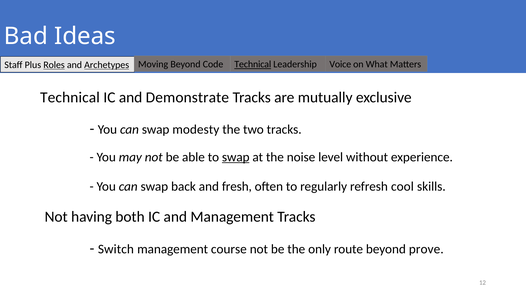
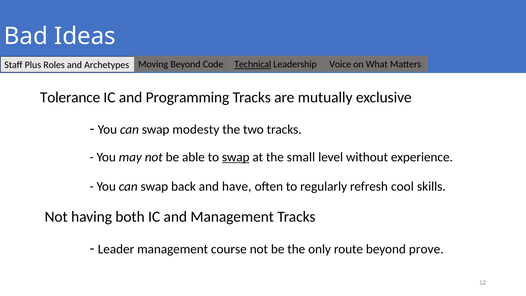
Roles underline: present -> none (54, 65)
Archetypes underline: present -> none (107, 65)
Technical: Technical -> Tolerance (70, 97)
Demonstrate: Demonstrate -> Programming (187, 97)
noise: noise -> small (301, 157)
fresh: fresh -> have (237, 186)
Switch: Switch -> Leader (116, 249)
